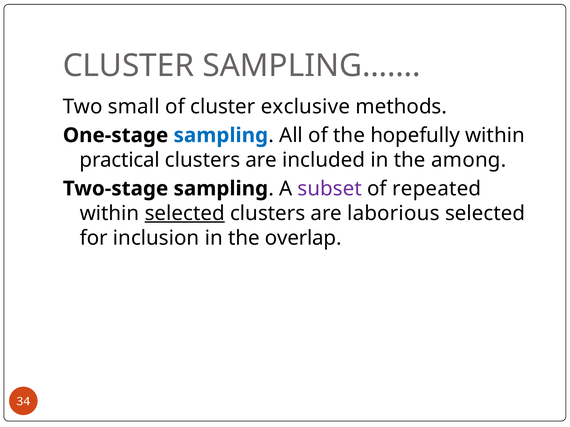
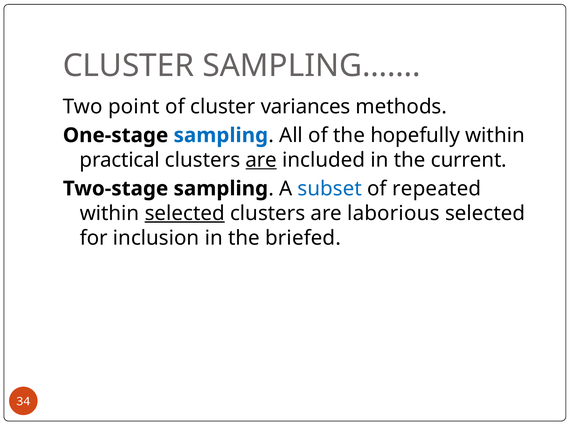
small: small -> point (134, 107)
exclusive: exclusive -> variances (306, 107)
are underline: none -> present (261, 160)
among: among -> current (469, 160)
subset colour: purple -> blue (330, 189)
overlap: overlap -> briefed (303, 238)
